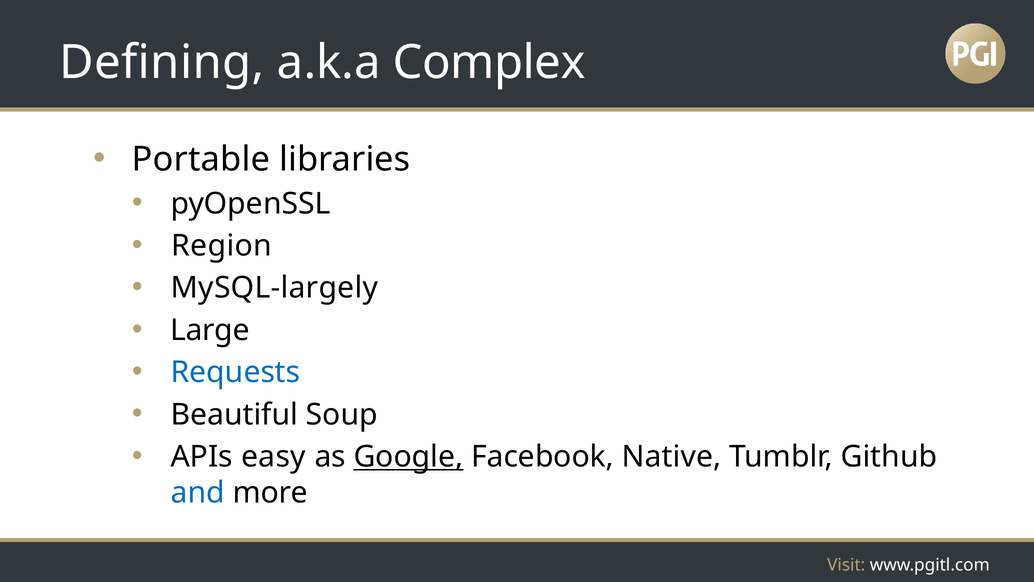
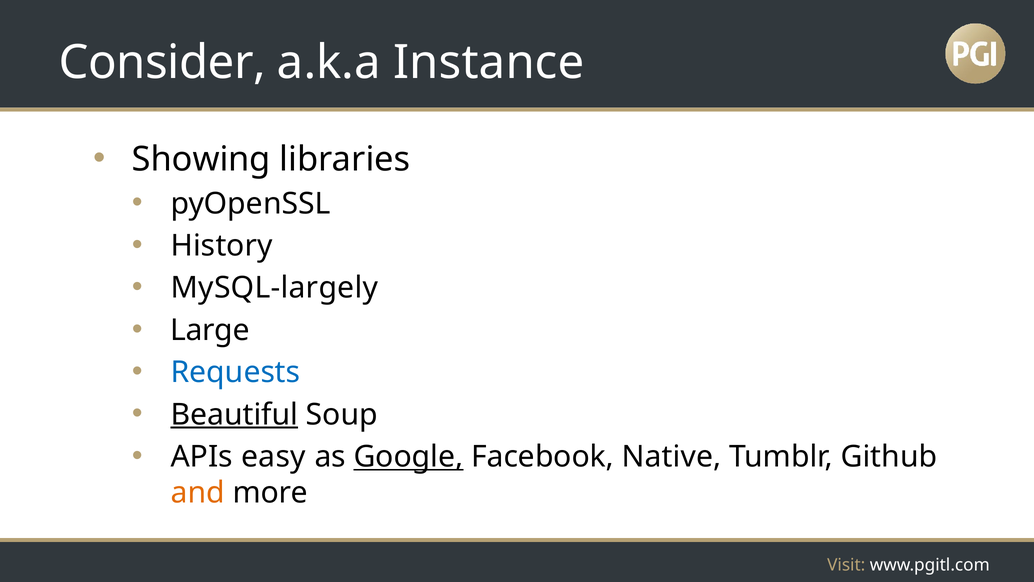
Defining: Defining -> Consider (162, 62)
Complex: Complex -> Instance (489, 62)
Portable: Portable -> Showing (201, 159)
Region: Region -> History (222, 246)
Beautiful underline: none -> present (234, 414)
and colour: blue -> orange (198, 493)
